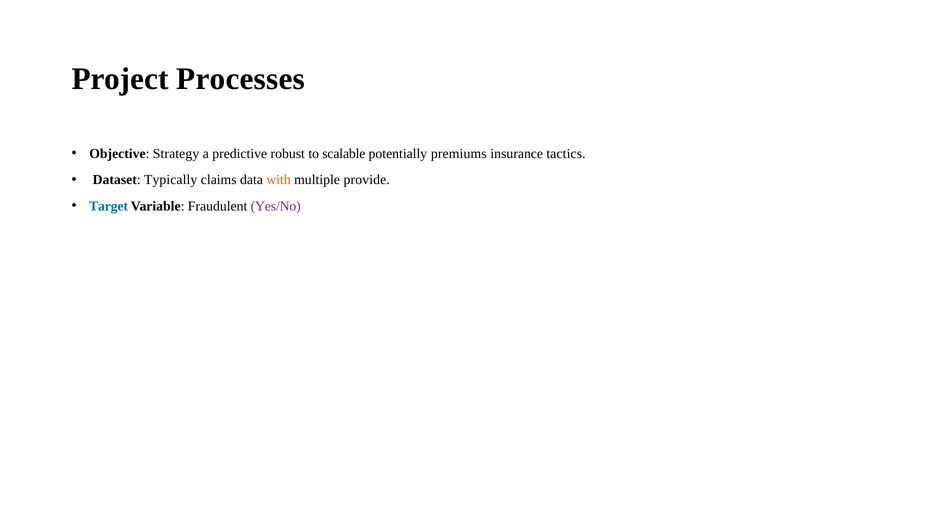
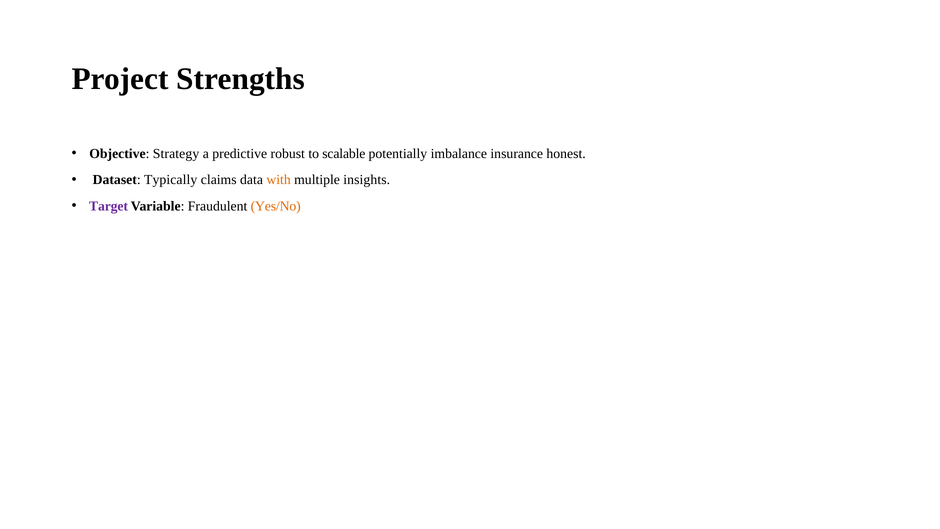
Processes: Processes -> Strengths (241, 79)
premiums: premiums -> imbalance (459, 153)
tactics: tactics -> honest (566, 153)
provide: provide -> insights (367, 180)
Target colour: blue -> purple (109, 206)
Yes/No colour: purple -> orange (276, 206)
